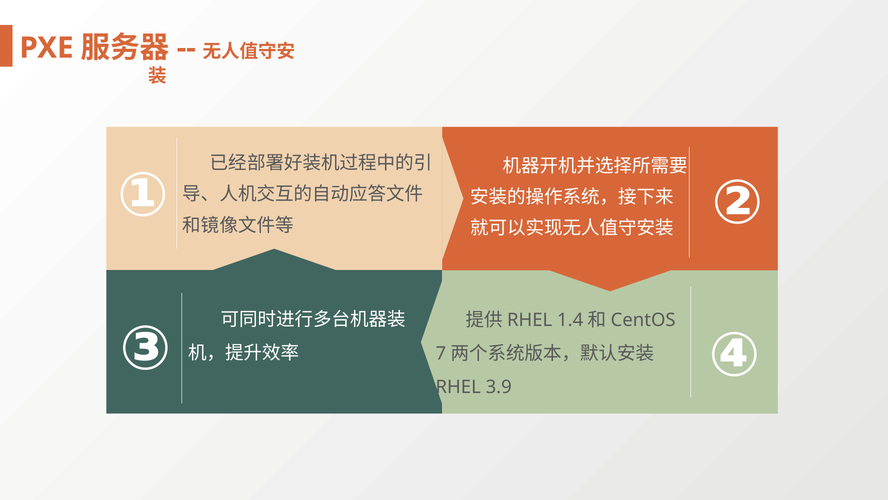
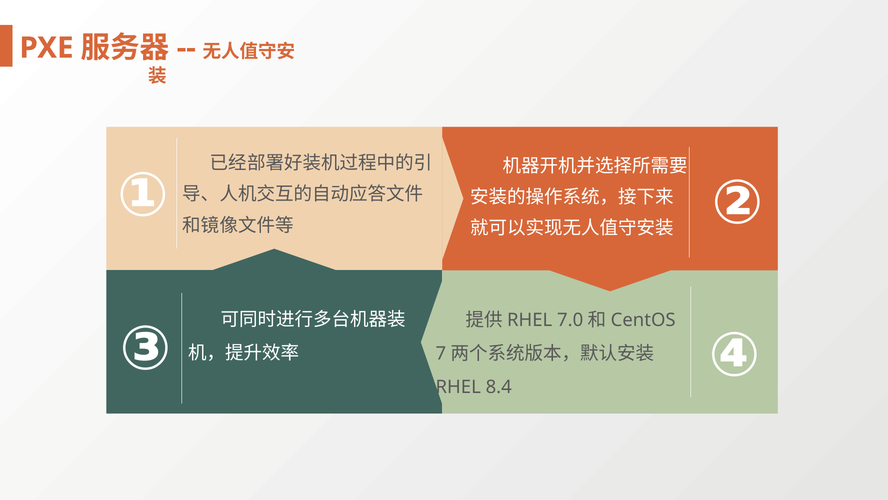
1.4: 1.4 -> 7.0 (570, 320)
3.9: 3.9 -> 8.4 (499, 387)
